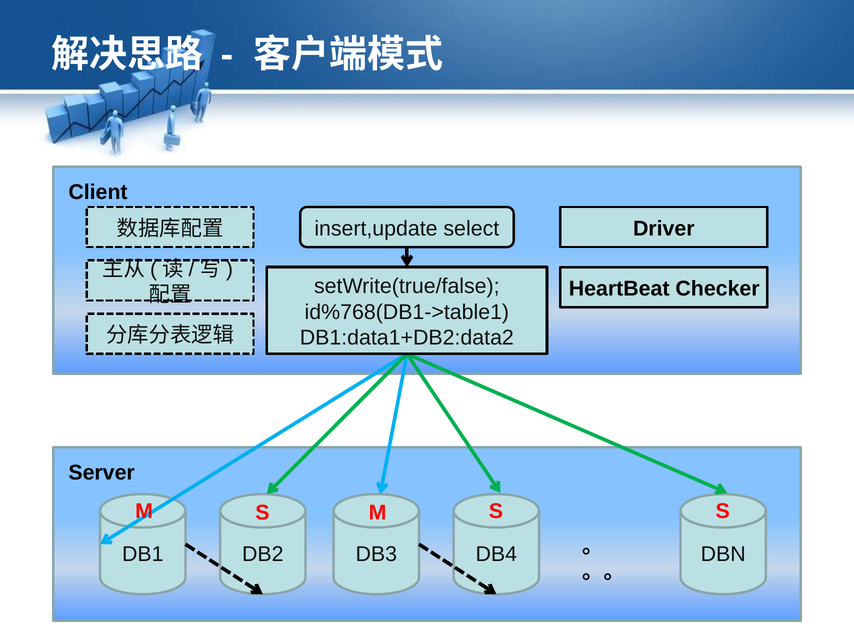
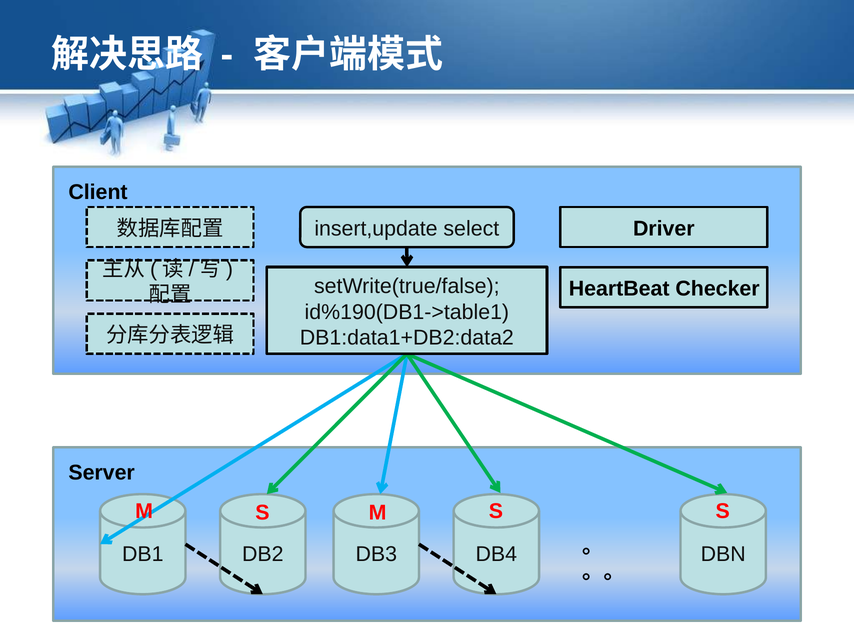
id%768(DB1->table1: id%768(DB1->table1 -> id%190(DB1->table1 (407, 312)
